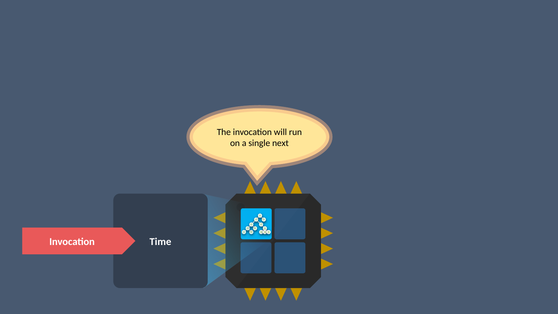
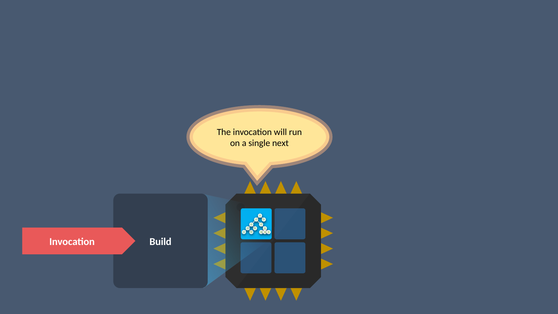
Time: Time -> Build (161, 241)
